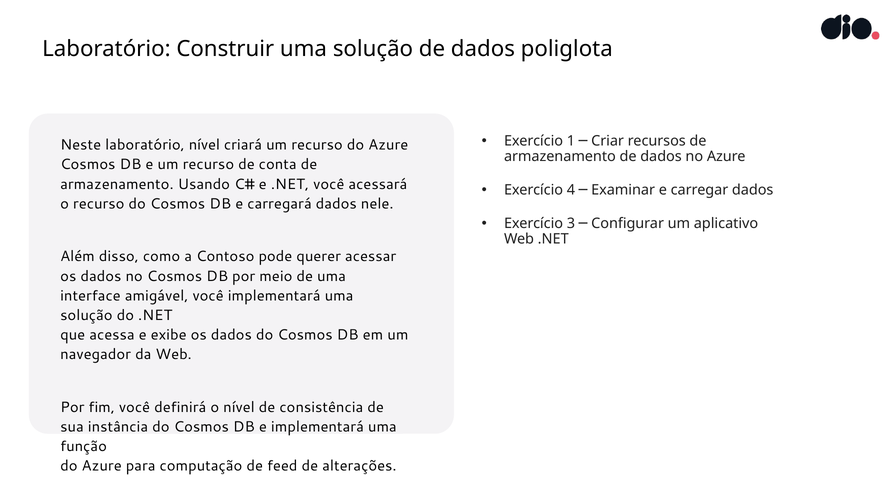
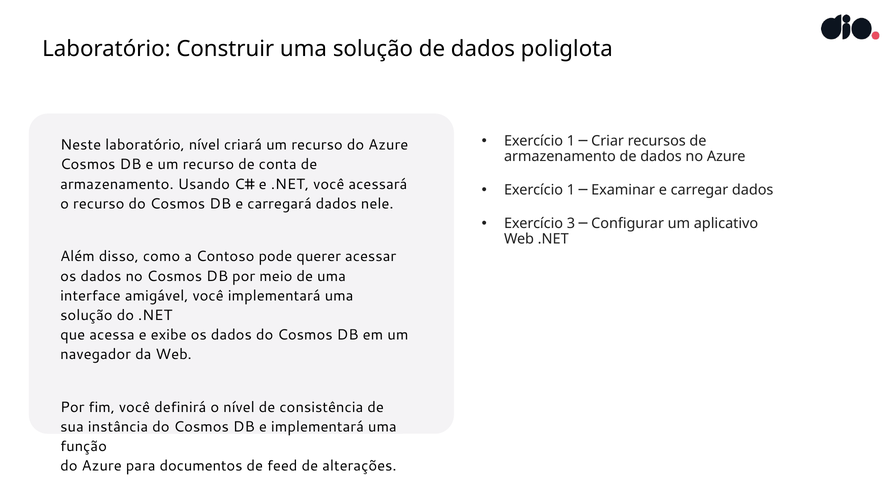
4: 4 -> 1 (571, 190)
computação: computação -> documentos (201, 466)
